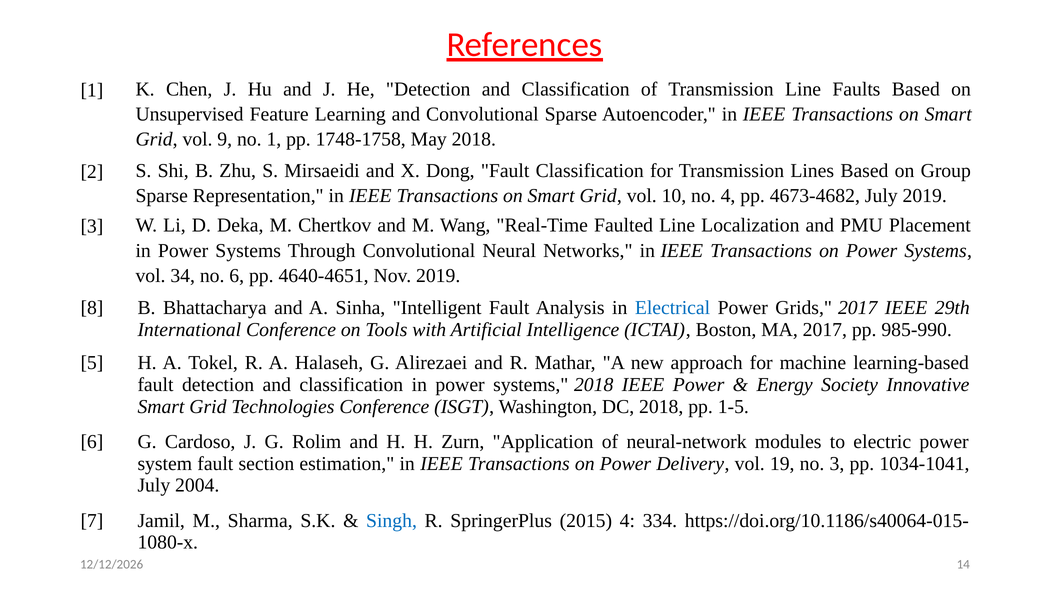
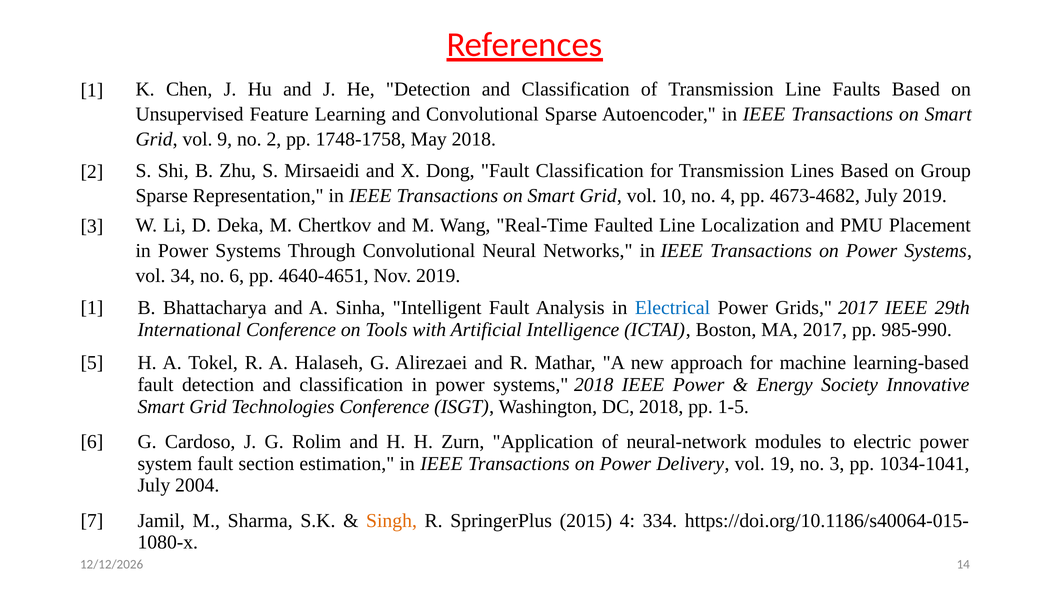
no 1: 1 -> 2 (274, 139)
8: 8 -> 1 (92, 308)
Singh colour: blue -> orange (392, 520)
